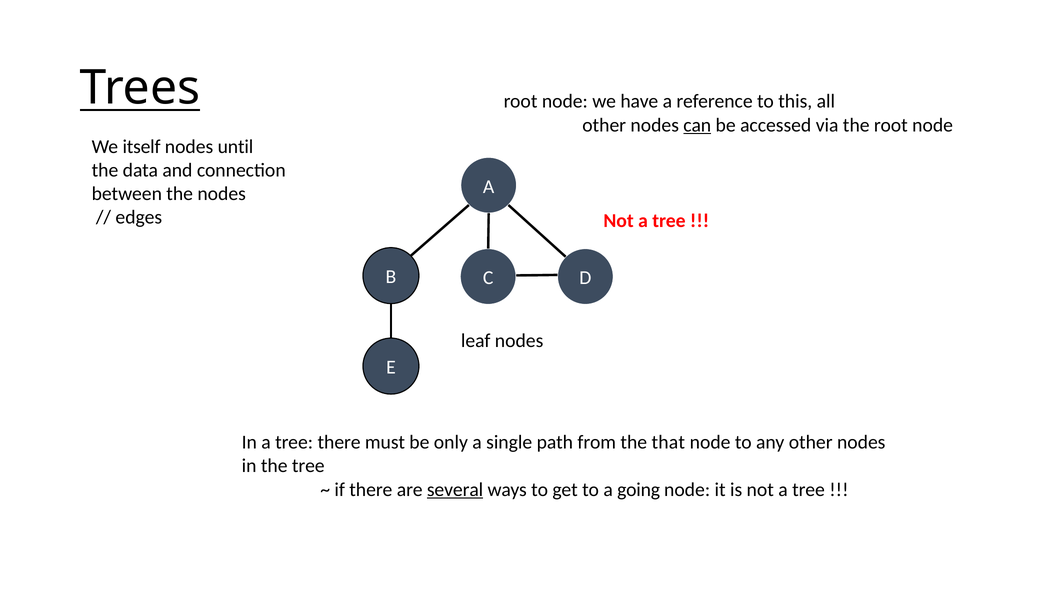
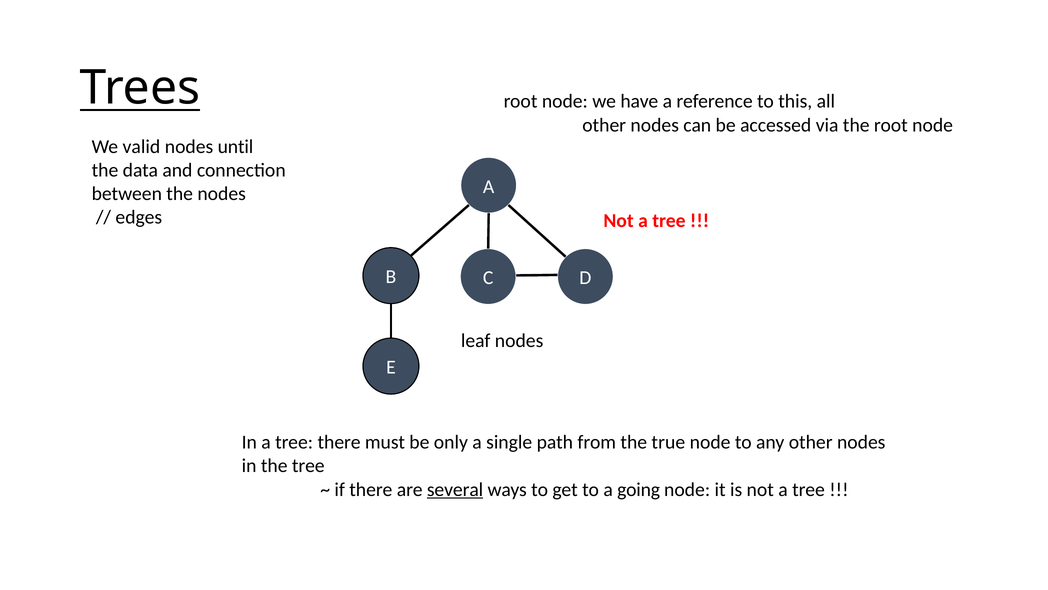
can underline: present -> none (697, 125)
itself: itself -> valid (141, 147)
that: that -> true (668, 442)
